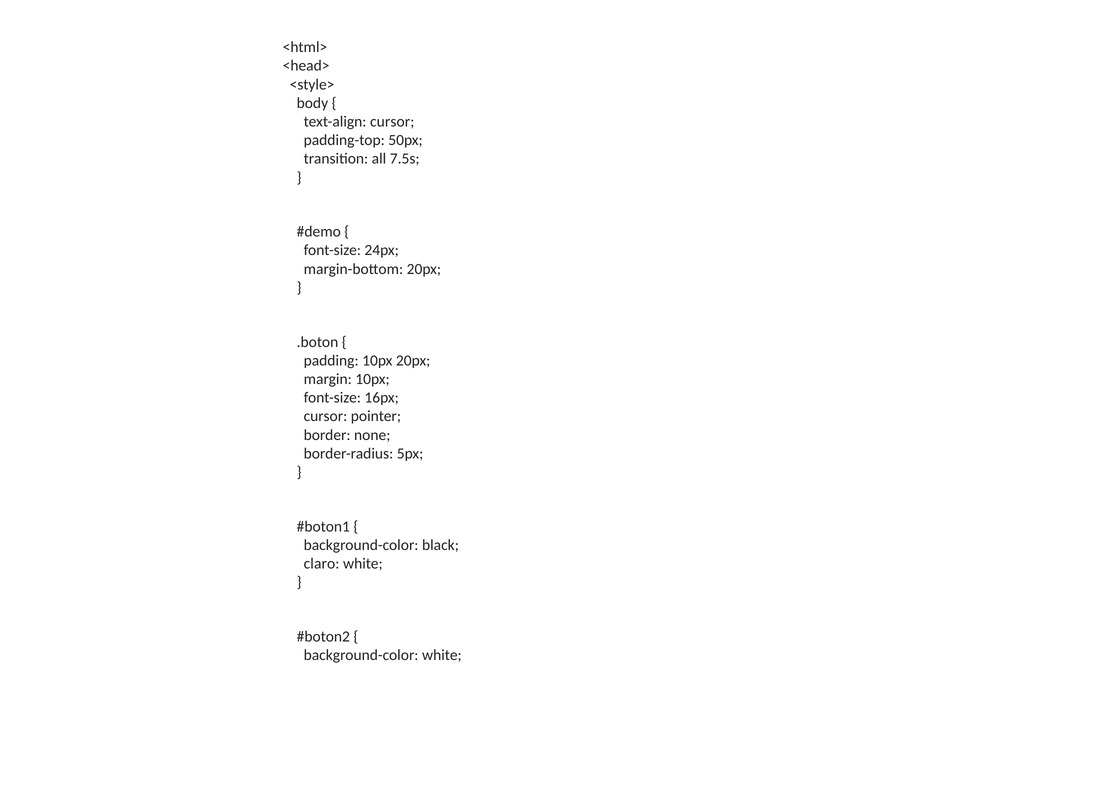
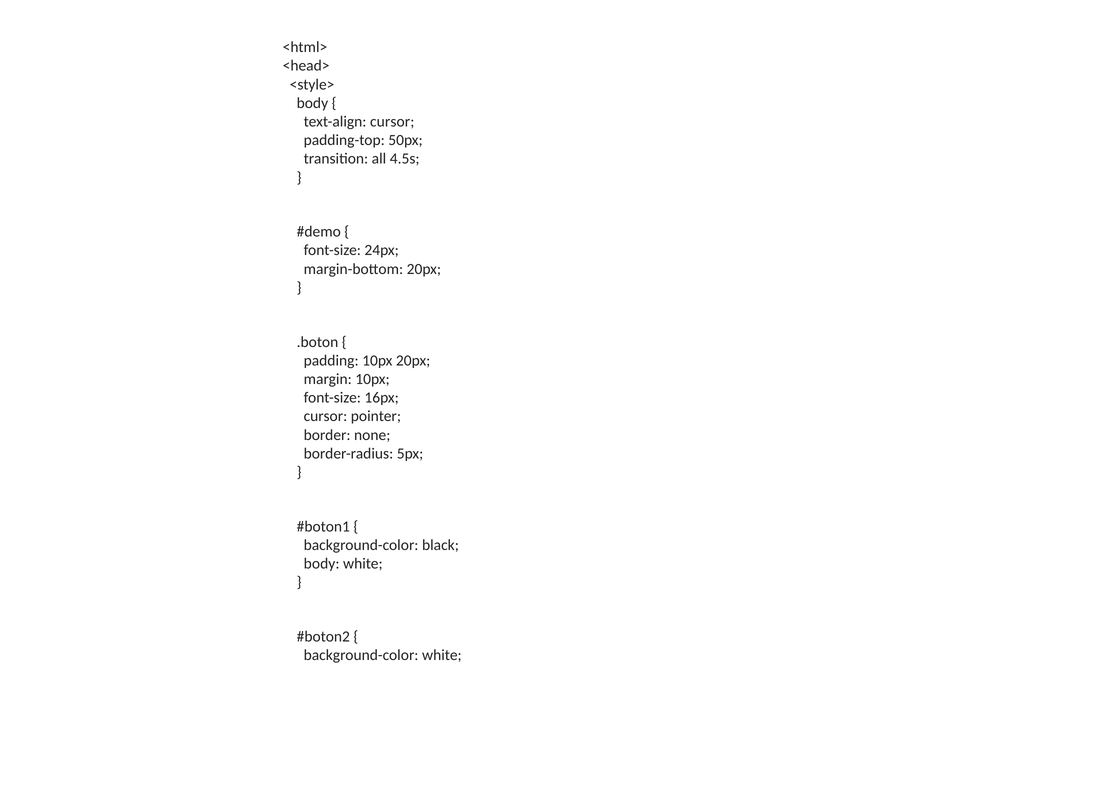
7.5s: 7.5s -> 4.5s (405, 159)
claro: claro -> body (322, 564)
